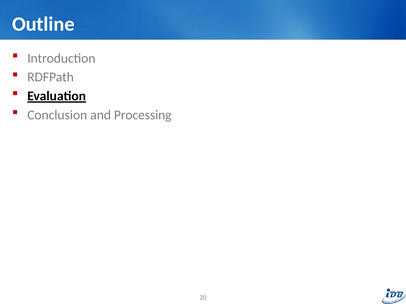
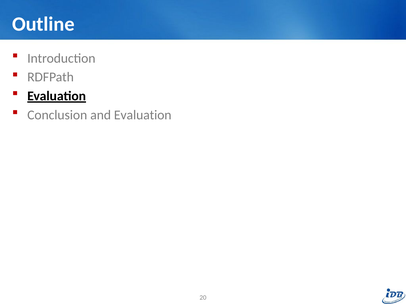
and Processing: Processing -> Evaluation (143, 115)
